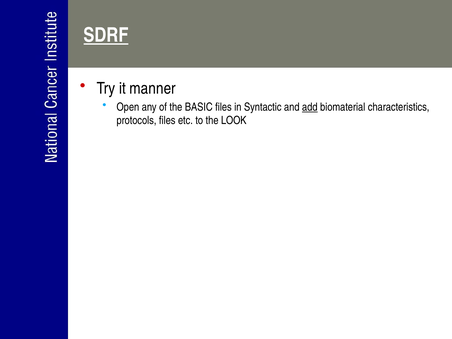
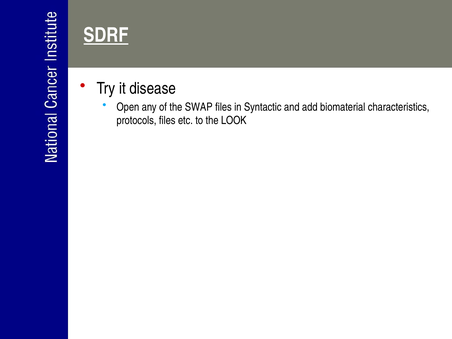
manner: manner -> disease (153, 89)
BASIC: BASIC -> SWAP (199, 107)
add underline: present -> none (310, 107)
